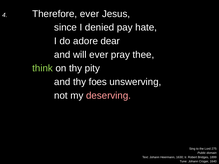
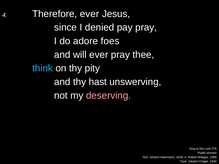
pay hate: hate -> pray (146, 27)
dear: dear -> foes (110, 41)
think colour: light green -> light blue (43, 68)
foes: foes -> hast (98, 82)
